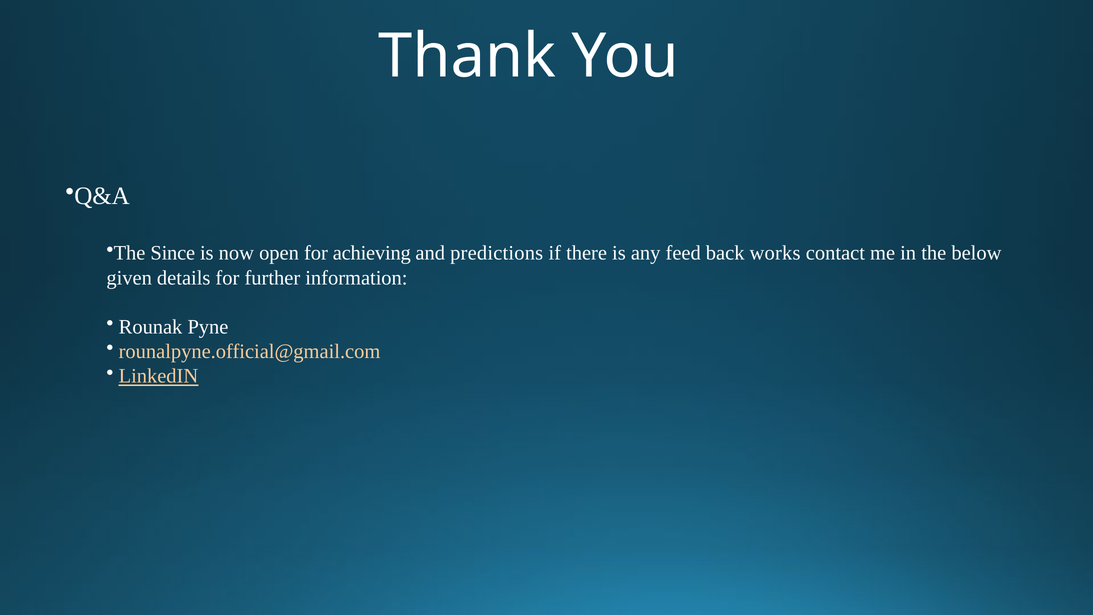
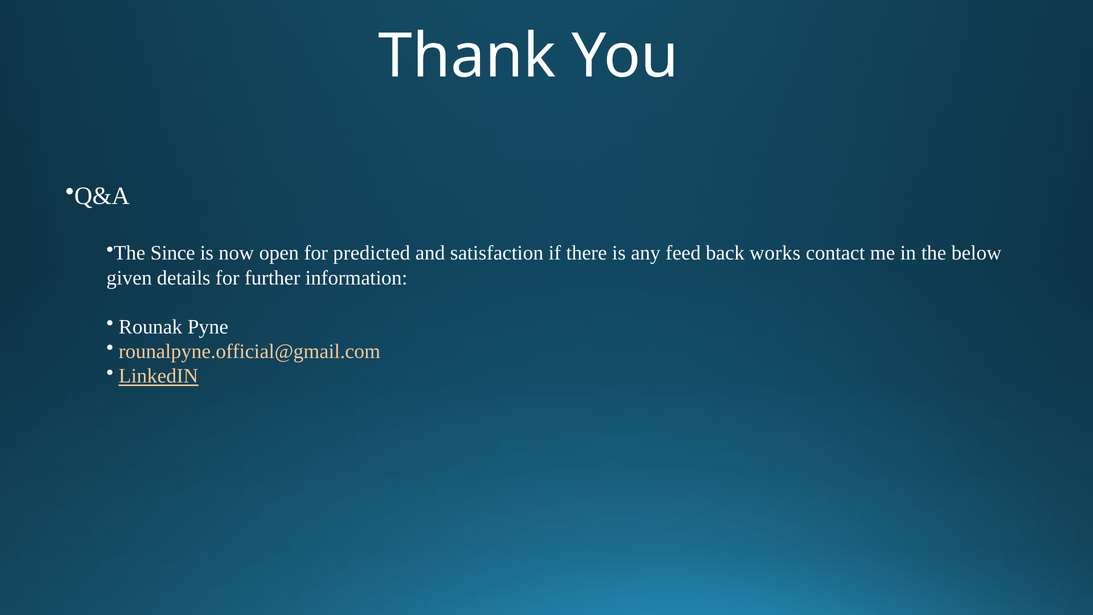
achieving: achieving -> predicted (372, 253)
predictions: predictions -> satisfaction (497, 253)
